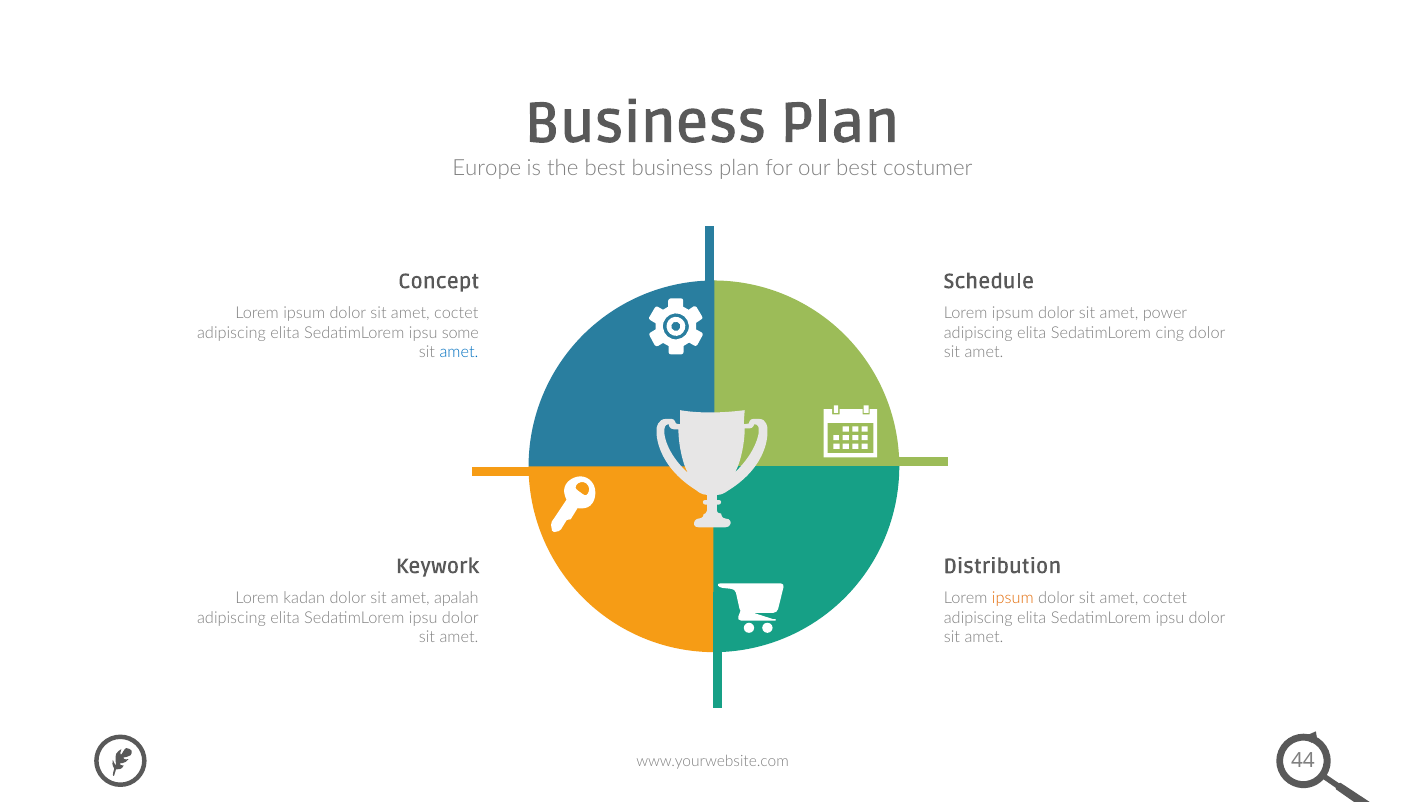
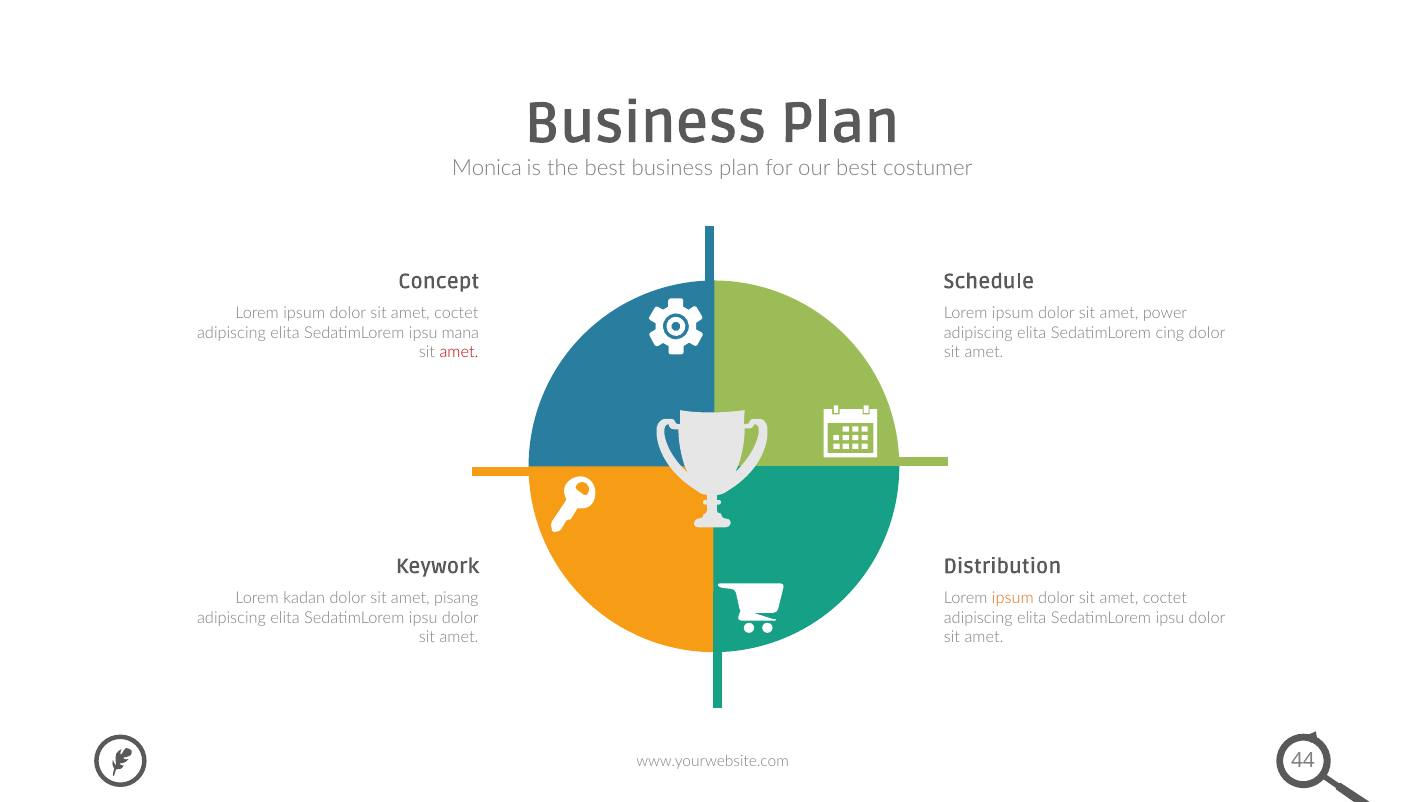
Europe: Europe -> Monica (487, 168)
some: some -> mana (460, 333)
amet colour: blue -> red (459, 352)
apalah: apalah -> pisang (456, 598)
